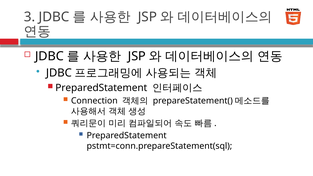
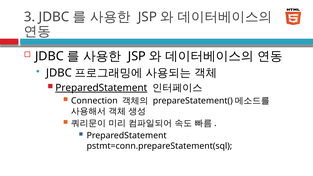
PreparedStatement underline: none -> present (101, 88)
